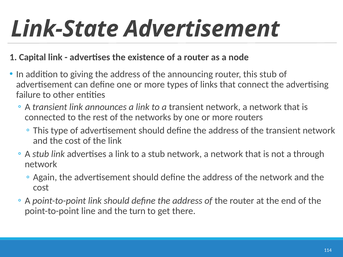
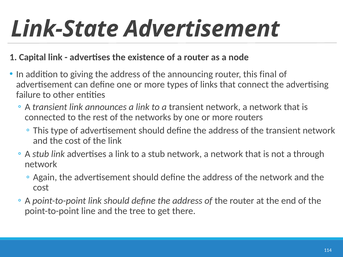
this stub: stub -> final (268, 74)
turn: turn -> tree (137, 211)
